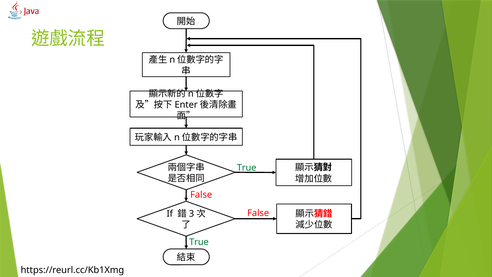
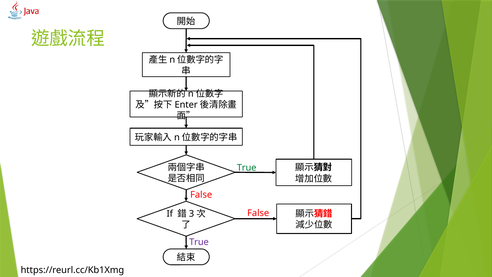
True colour: green -> purple (199, 242)
